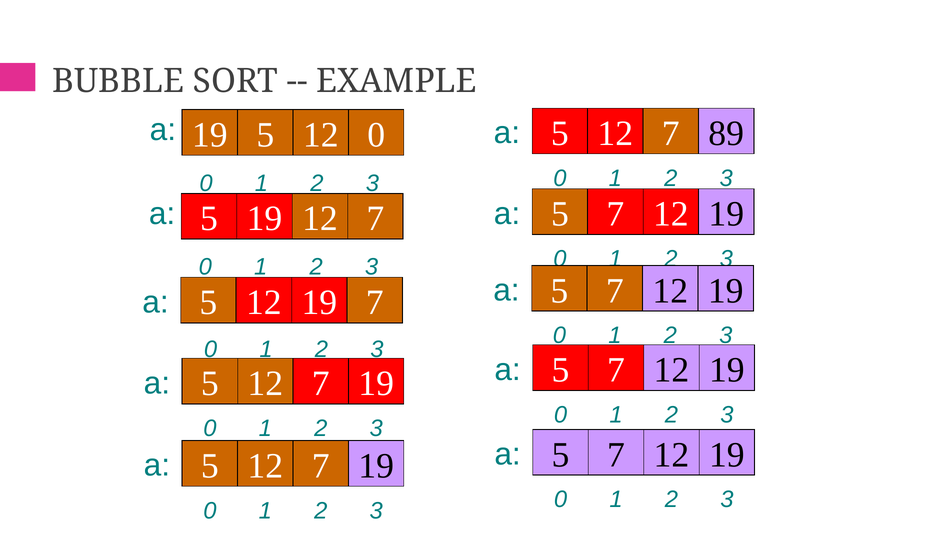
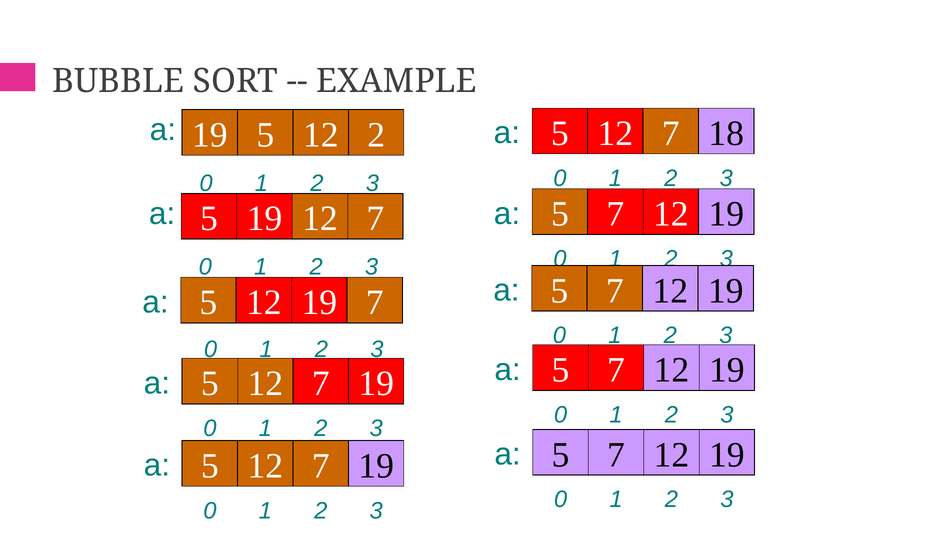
89: 89 -> 18 (726, 133)
12 0: 0 -> 2 (376, 135)
